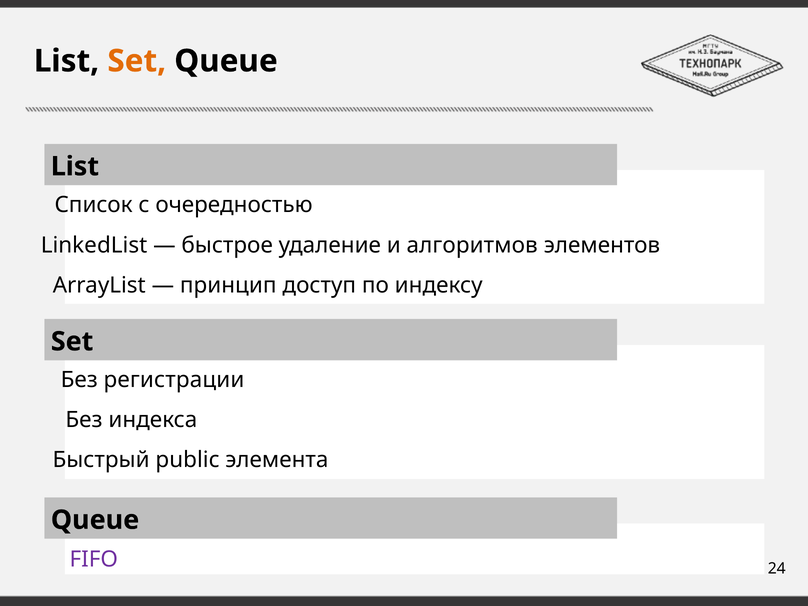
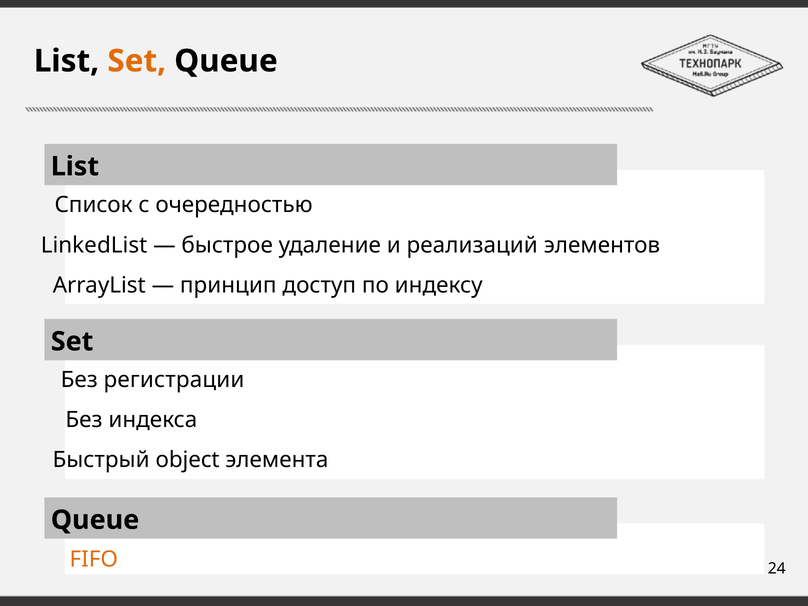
алгоритмов: алгоритмов -> реализаций (472, 245)
public: public -> object (187, 460)
FIFO colour: purple -> orange (94, 559)
